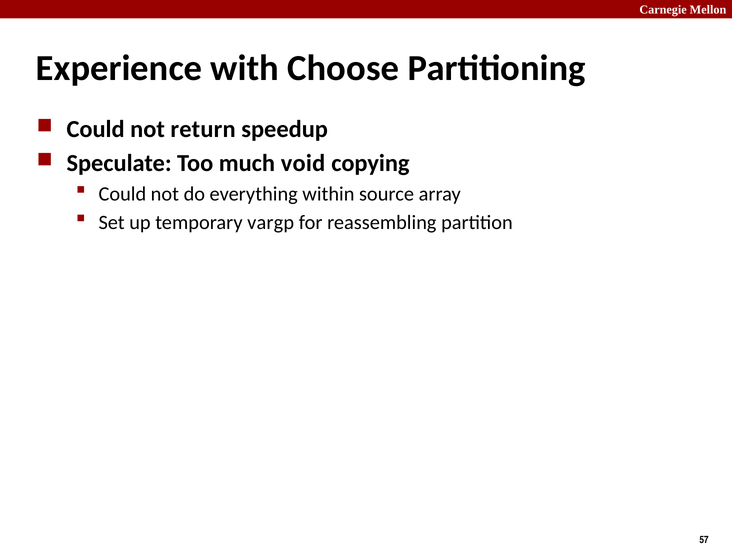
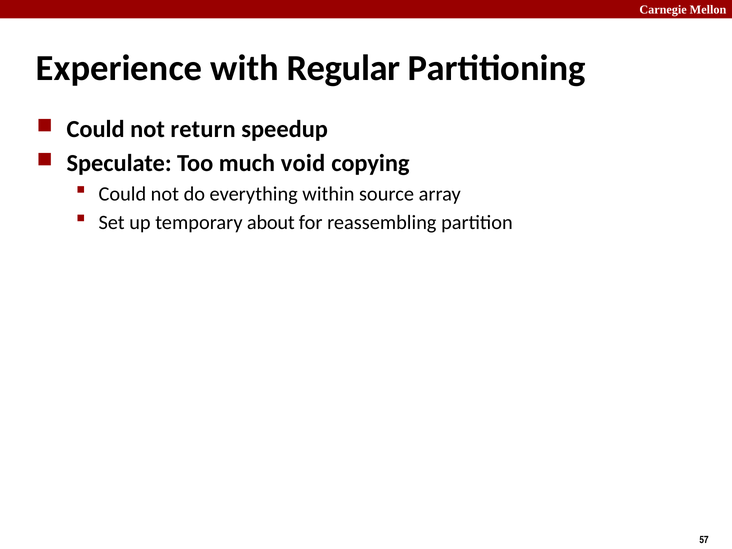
Choose: Choose -> Regular (344, 68)
vargp: vargp -> about (271, 222)
